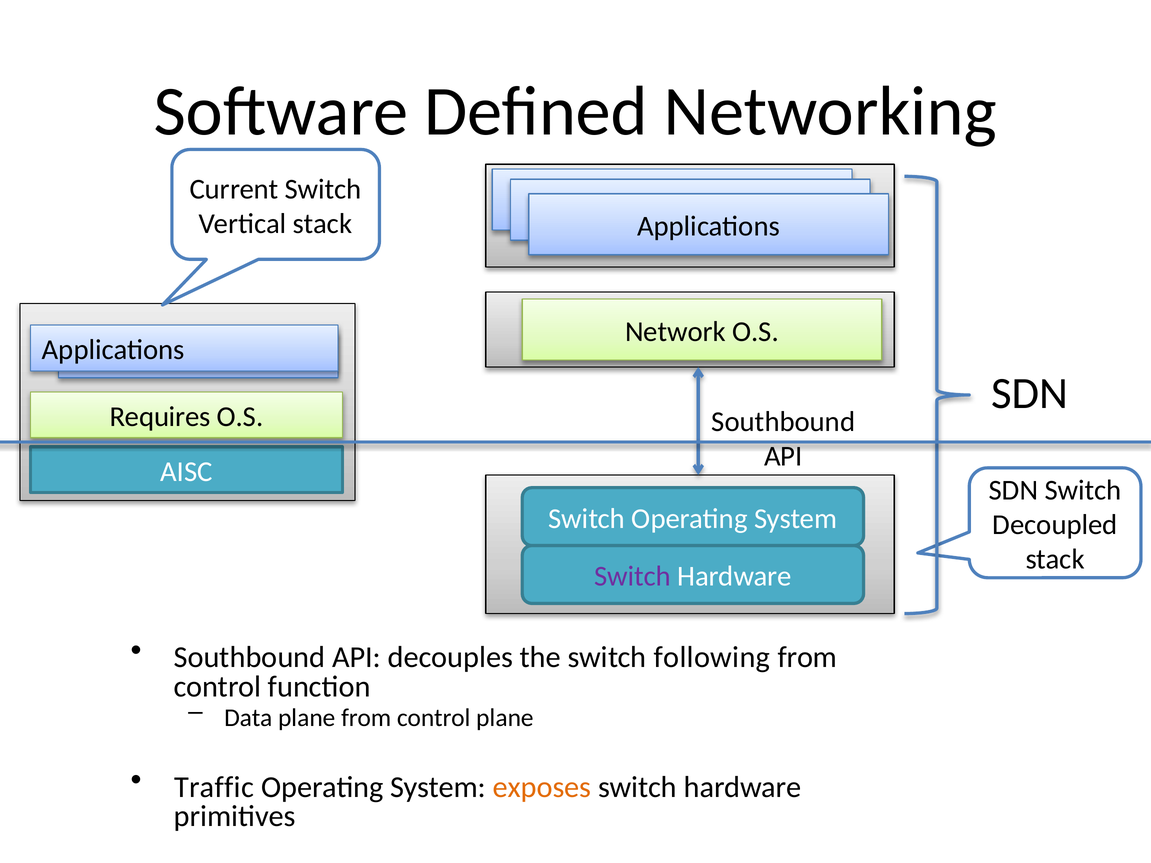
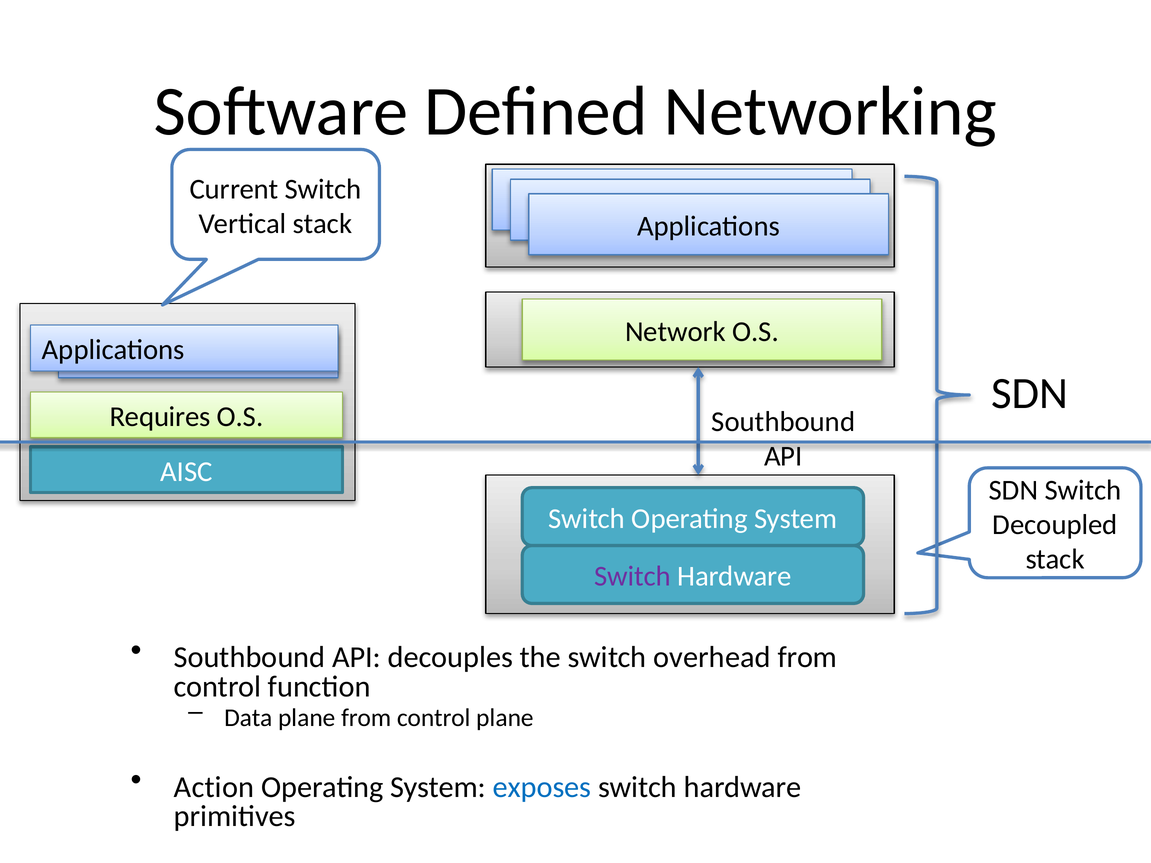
following: following -> overhead (712, 658)
Traffic: Traffic -> Action (214, 787)
exposes colour: orange -> blue (542, 787)
